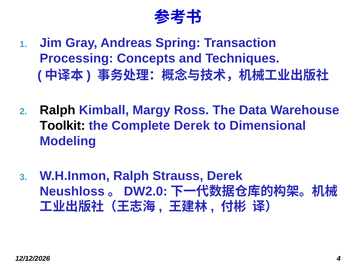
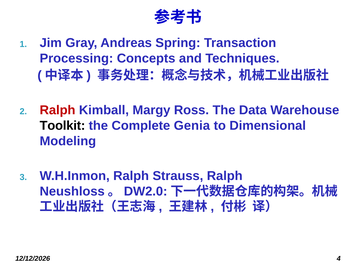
Ralph colour: black -> red (58, 110)
Complete Derek: Derek -> Genia (192, 126)
Strauss Derek: Derek -> Ralph (225, 176)
